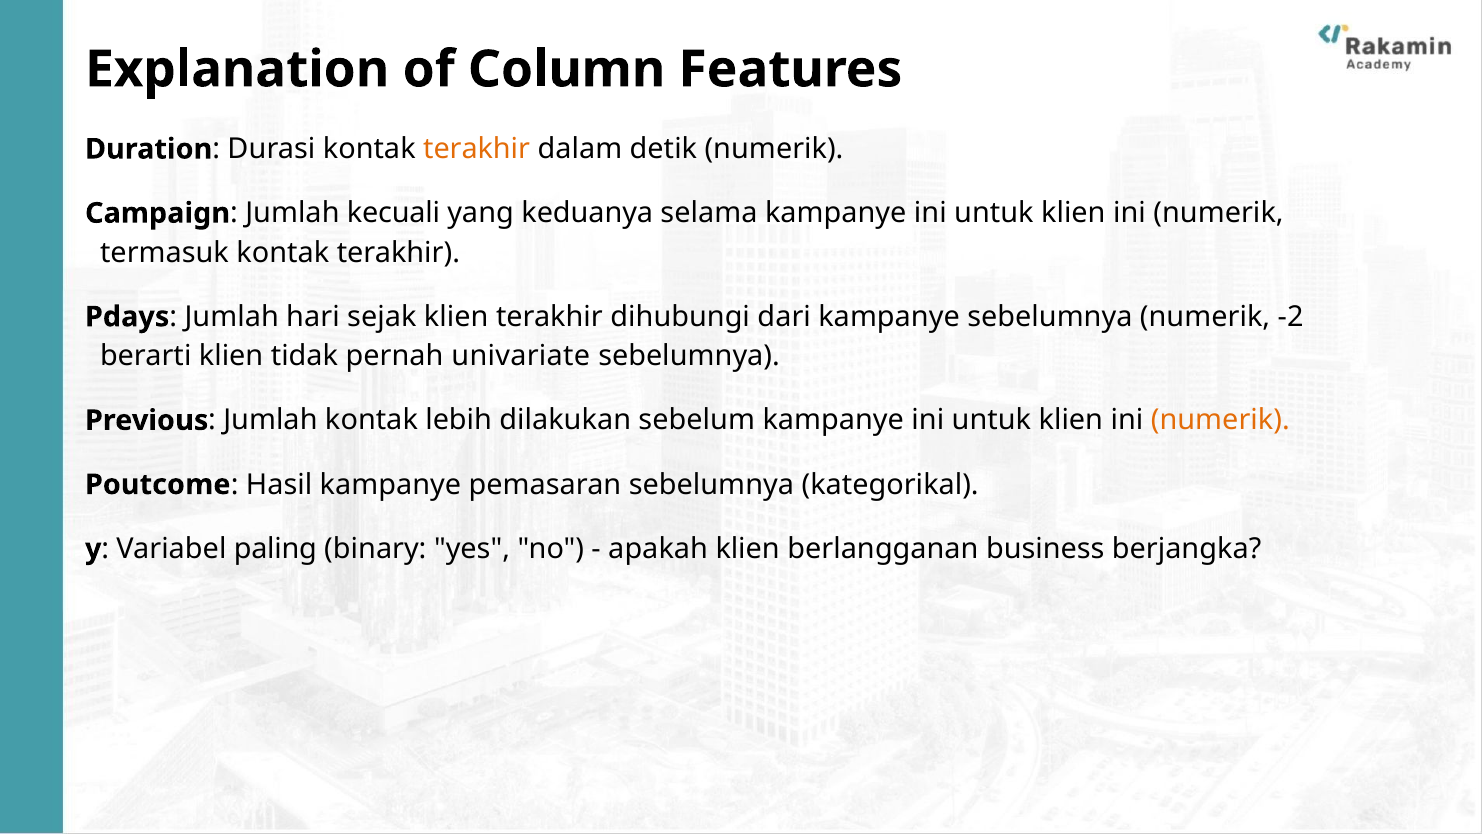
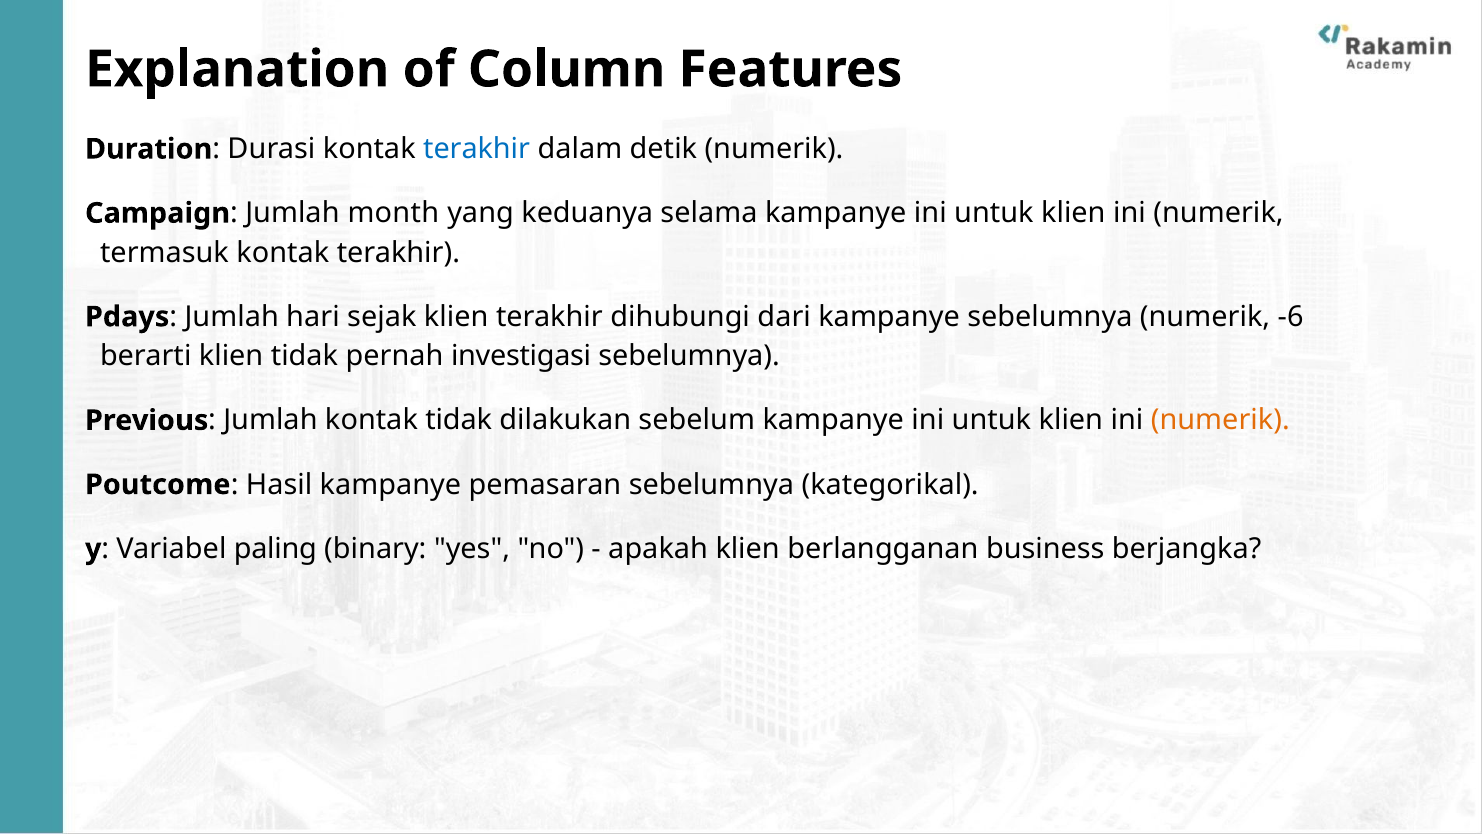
terakhir colour: orange -> blue (477, 149)
kecuali: kecuali -> month (393, 213)
-2: -2 -> -6 (1291, 317)
univariate: univariate -> investigasi (521, 356)
kontak lebih: lebih -> tidak (459, 420)
